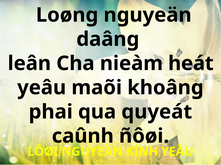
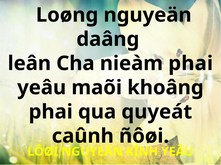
nieàm heát: heát -> phai (191, 64)
